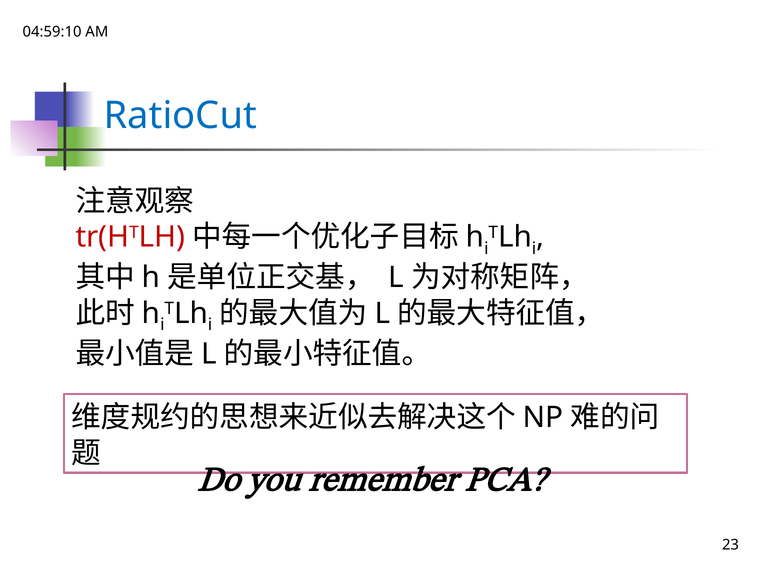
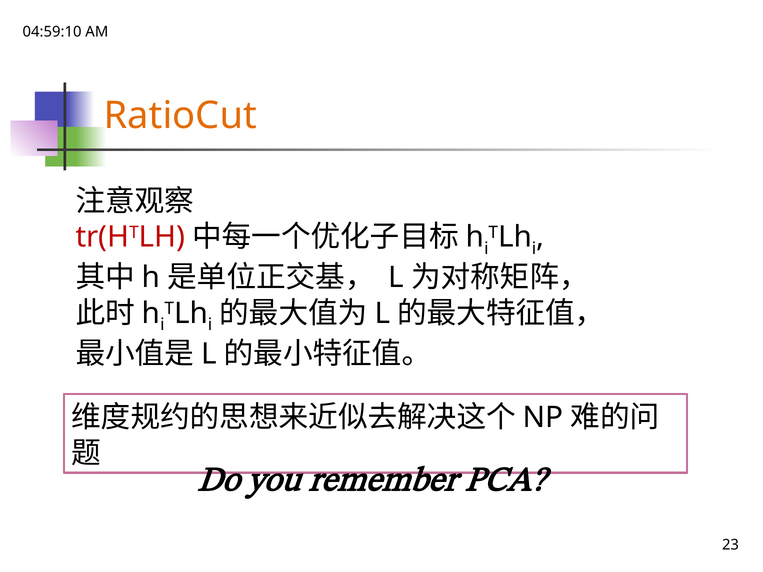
RatioCut colour: blue -> orange (180, 116)
